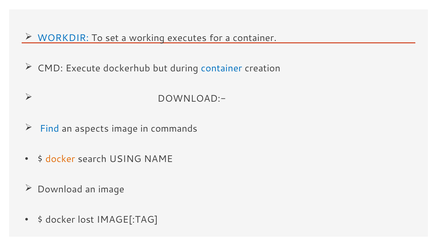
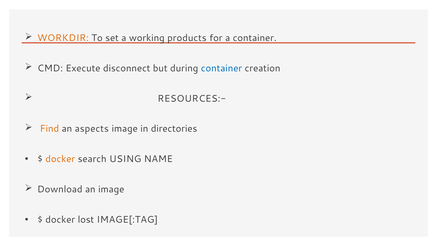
WORKDIR colour: blue -> orange (63, 38)
executes: executes -> products (187, 38)
dockerhub: dockerhub -> disconnect (127, 68)
DOWNLOAD:-: DOWNLOAD:- -> RESOURCES:- (192, 98)
Find colour: blue -> orange (49, 129)
commands: commands -> directories (174, 129)
